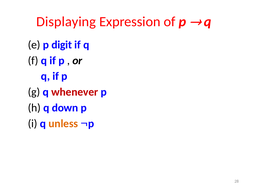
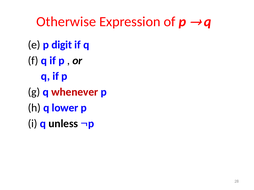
Displaying: Displaying -> Otherwise (66, 22)
down: down -> lower (65, 108)
unless colour: orange -> black (63, 124)
